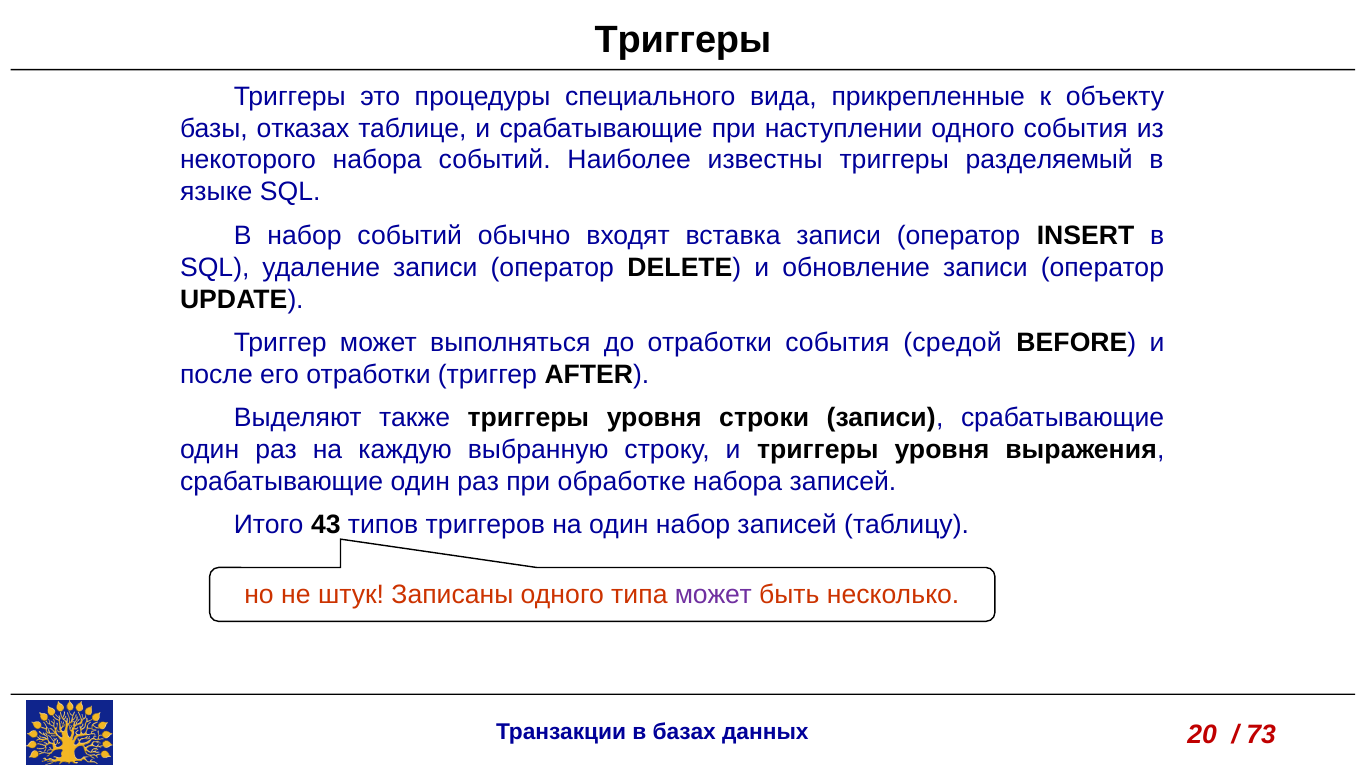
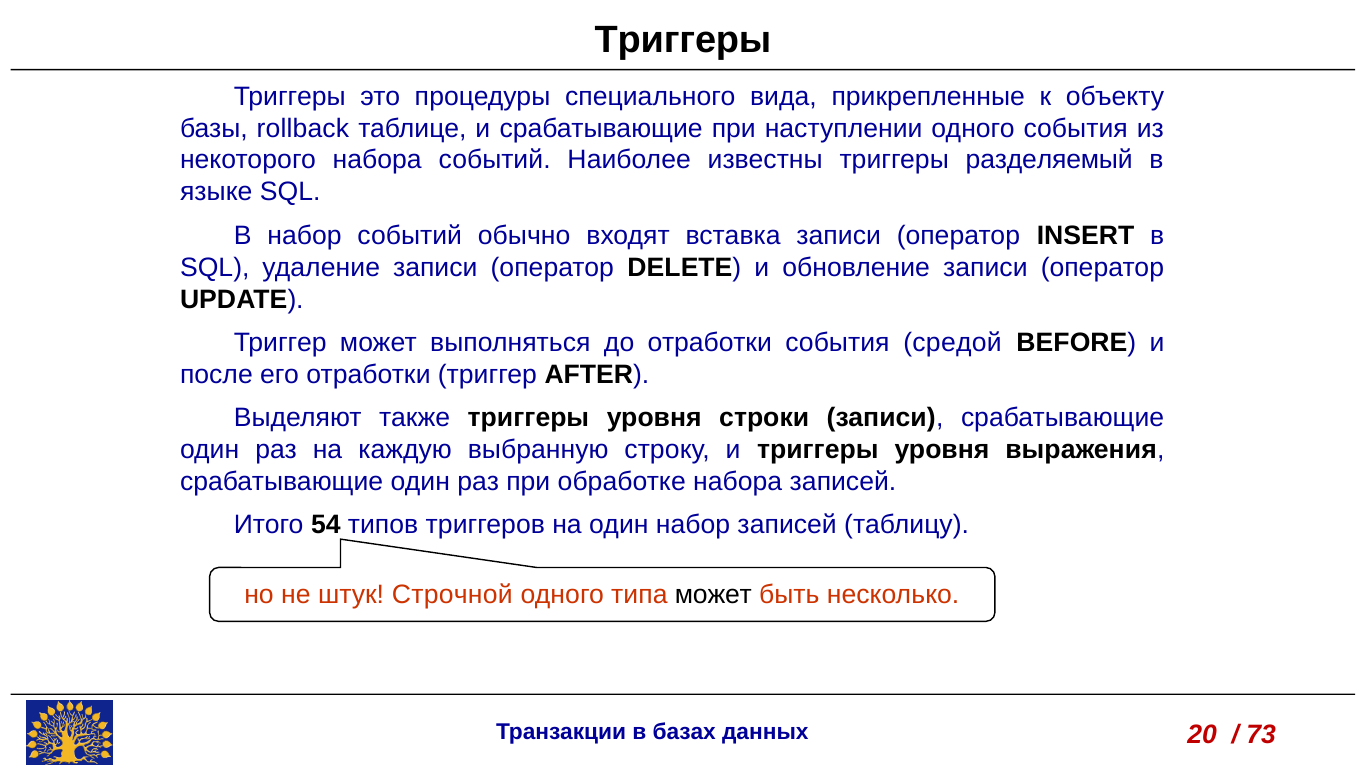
отказах: отказах -> rollback (303, 128)
43: 43 -> 54 (326, 525)
Записаны: Записаны -> Строчной (452, 594)
может colour: purple -> black (713, 594)
